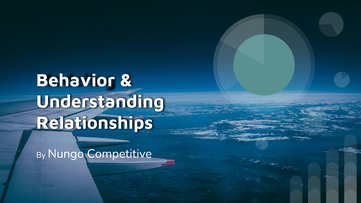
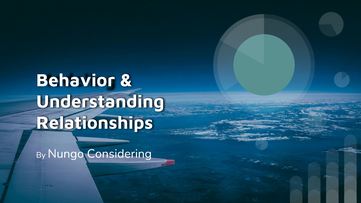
Competitive: Competitive -> Considering (119, 154)
